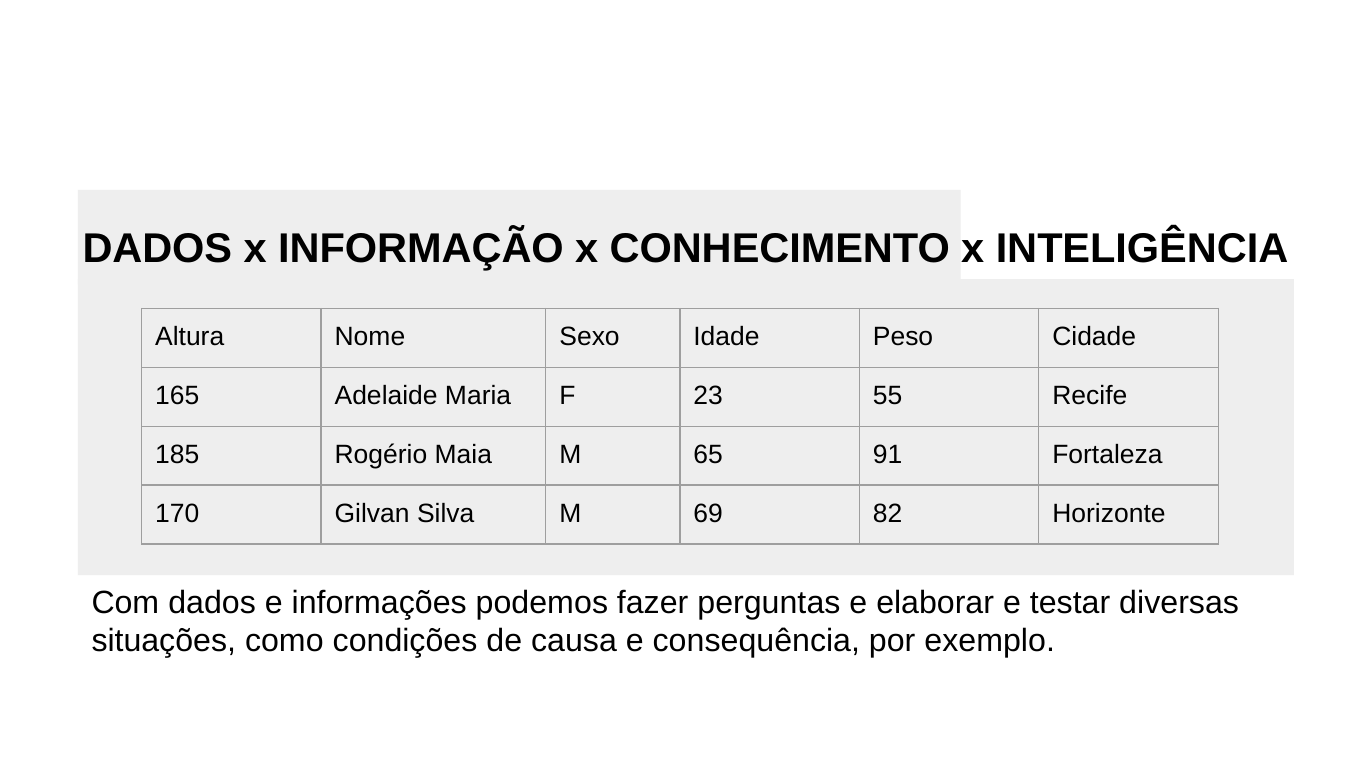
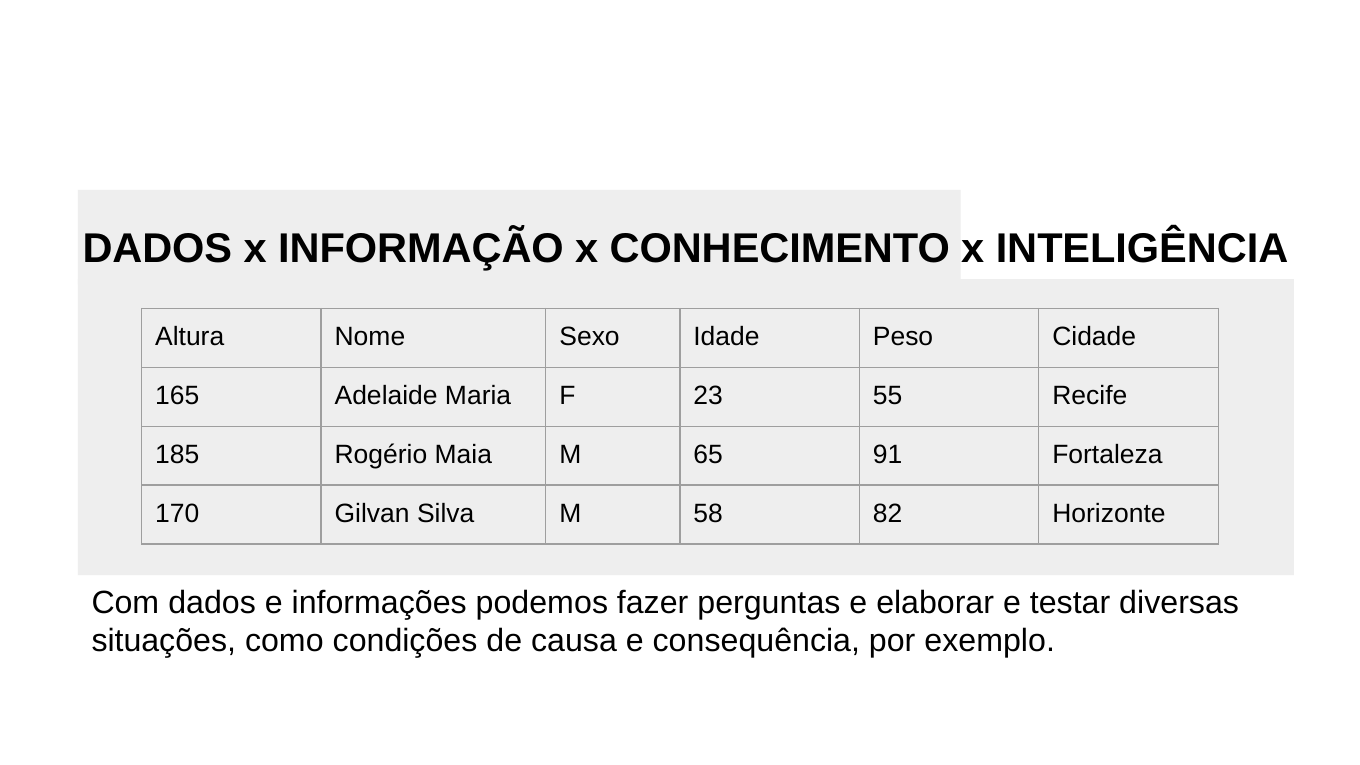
69: 69 -> 58 (708, 514)
